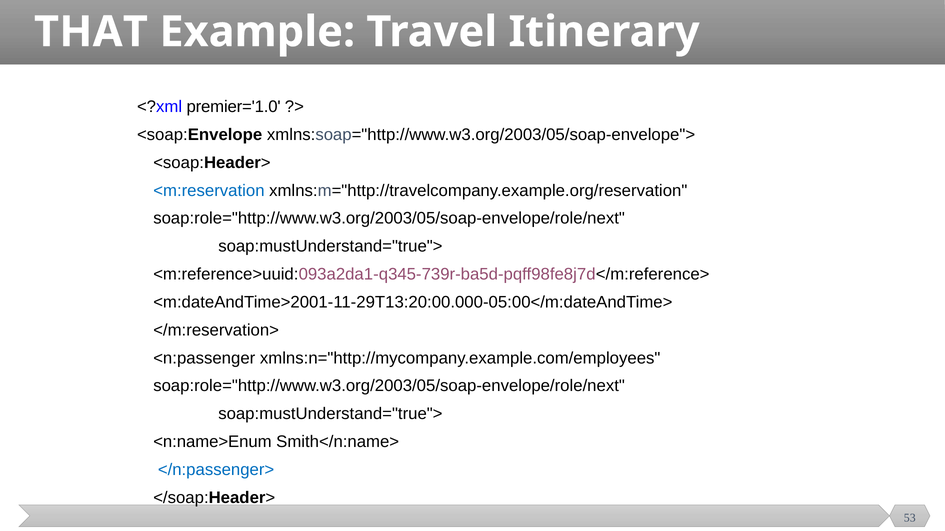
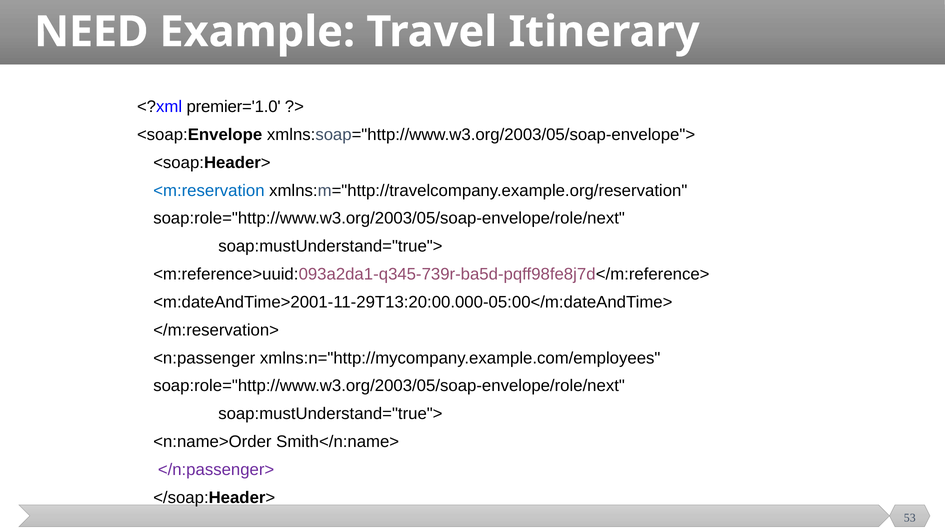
THAT: THAT -> NEED (91, 32)
<n:name>Enum: <n:name>Enum -> <n:name>Order (212, 442)
</n:passenger> colour: blue -> purple (216, 470)
